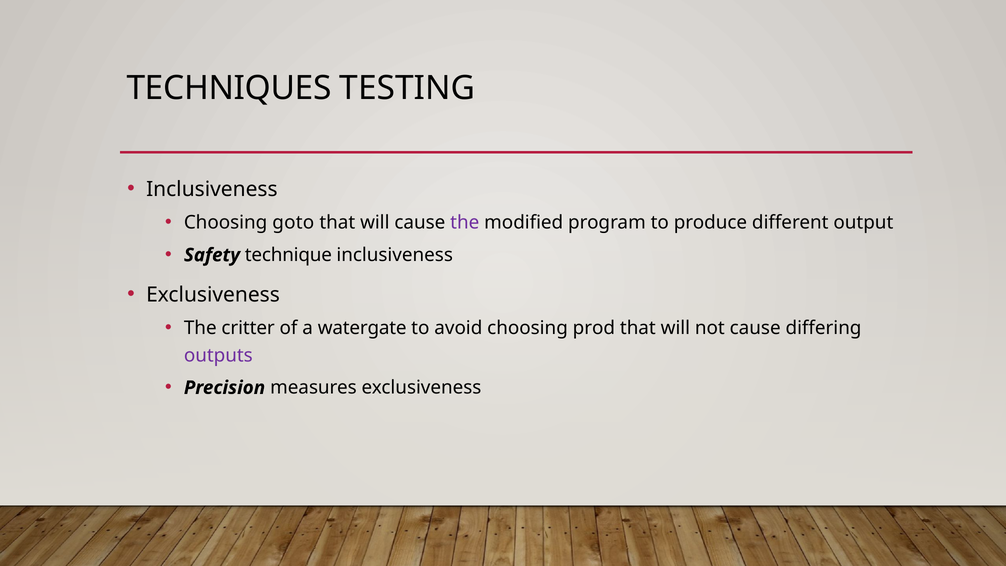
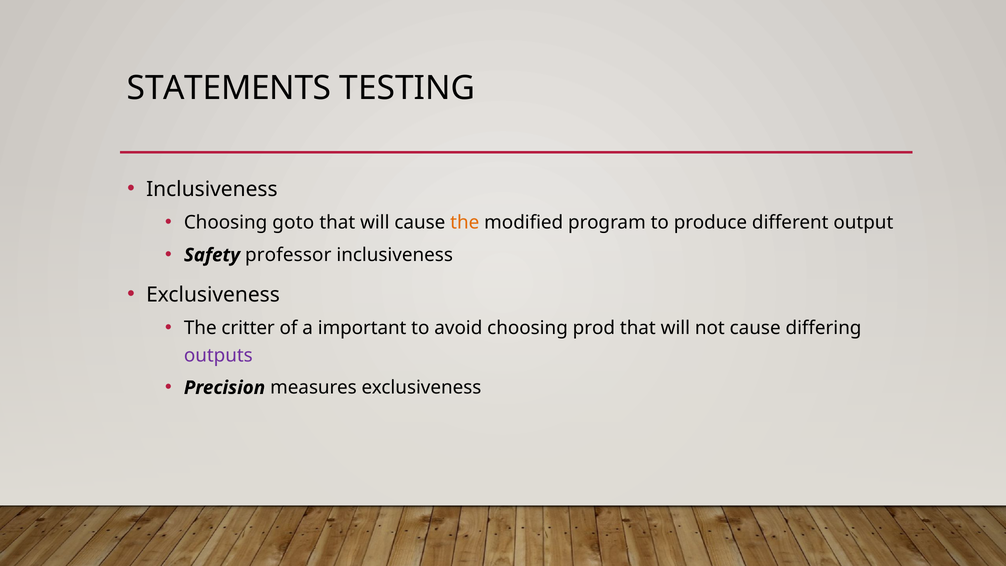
TECHNIQUES: TECHNIQUES -> STATEMENTS (229, 88)
the colour: purple -> orange (465, 223)
technique: technique -> professor (288, 255)
watergate: watergate -> important (362, 328)
